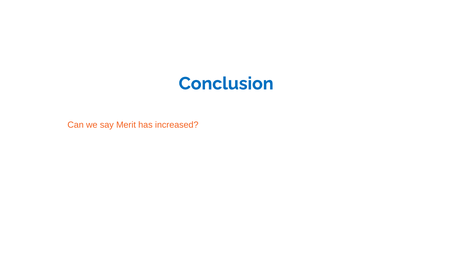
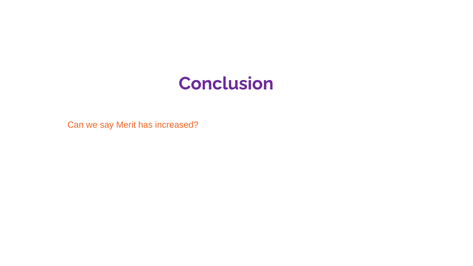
Conclusion colour: blue -> purple (226, 84)
